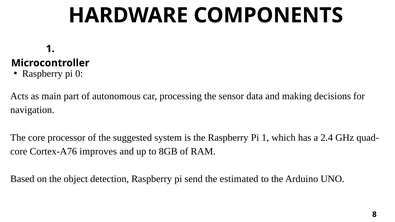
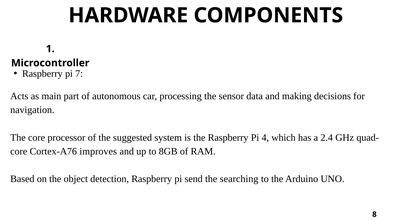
0: 0 -> 7 (79, 74)
Pi 1: 1 -> 4 (265, 138)
estimated: estimated -> searching (239, 179)
